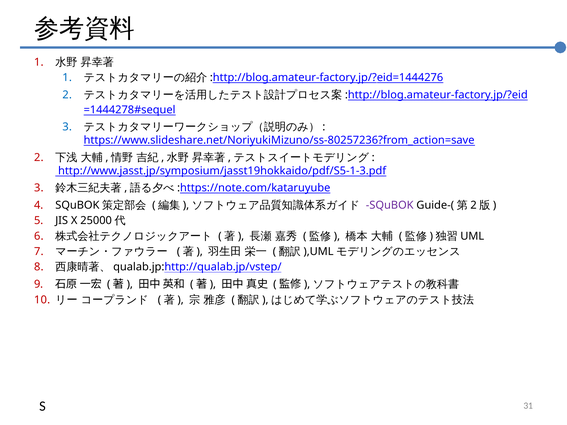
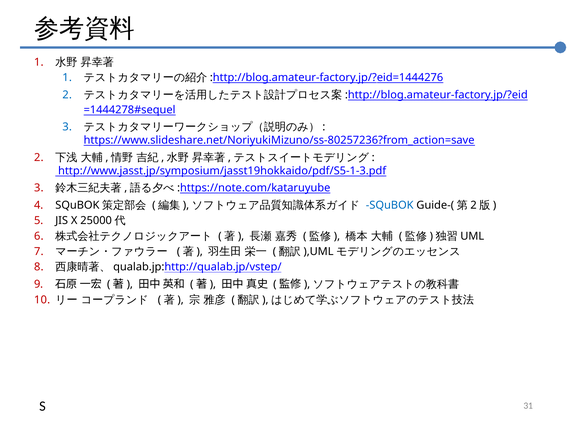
SQuBOK colour: purple -> blue (390, 205)
